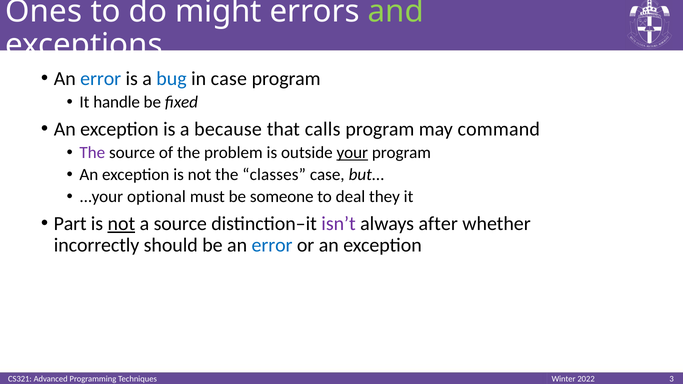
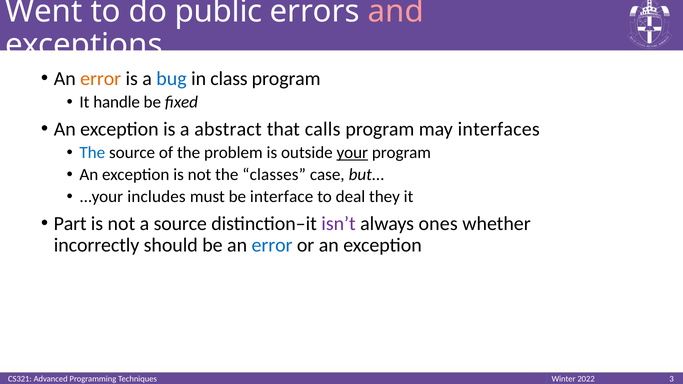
Ones: Ones -> Went (44, 11)
might: might -> public (219, 11)
and colour: light green -> pink (396, 11)
error colour: blue -> orange (101, 79)
in case: case -> class (229, 79)
because: because -> abstract (228, 129)
command: command -> interfaces (499, 129)
The colour: purple -> blue (92, 153)
optional: optional -> includes (156, 197)
someone: someone -> interface (282, 197)
not underline: present -> none (121, 224)
after: after -> ones (438, 224)
